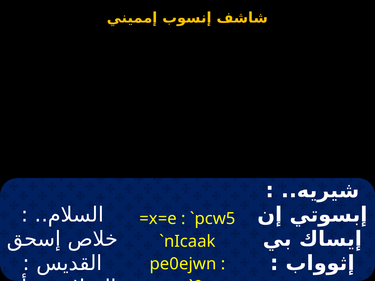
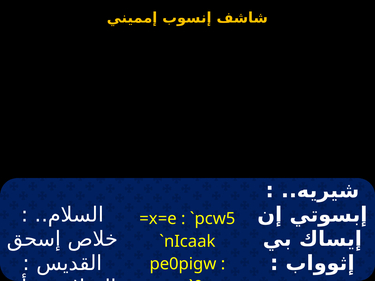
pe0ejwn: pe0ejwn -> pe0pigw (183, 264)
